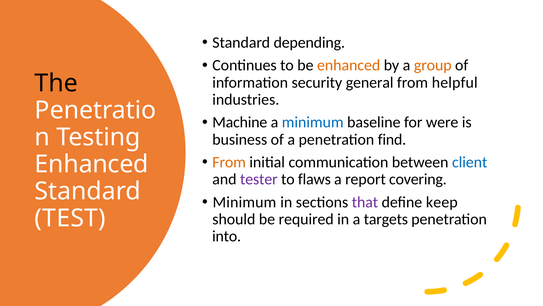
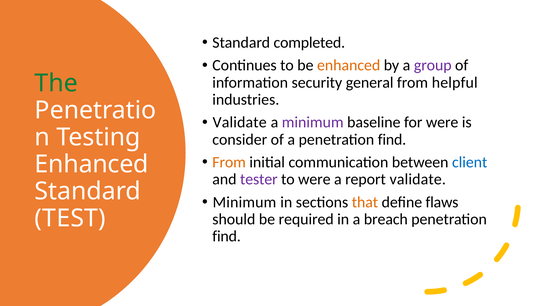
depending: depending -> completed (309, 43)
group colour: orange -> purple (433, 65)
The colour: black -> green (56, 83)
Machine: Machine -> Validate (240, 122)
minimum colour: blue -> purple (313, 122)
business: business -> consider (240, 139)
to flaws: flaws -> were (314, 179)
report covering: covering -> validate (418, 179)
that colour: purple -> orange (365, 202)
keep: keep -> flaws (442, 202)
targets: targets -> breach (386, 219)
into: into -> find (227, 236)
